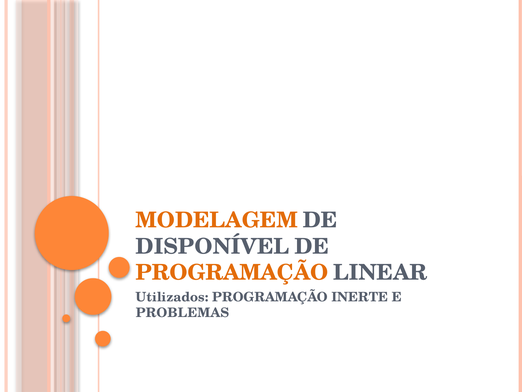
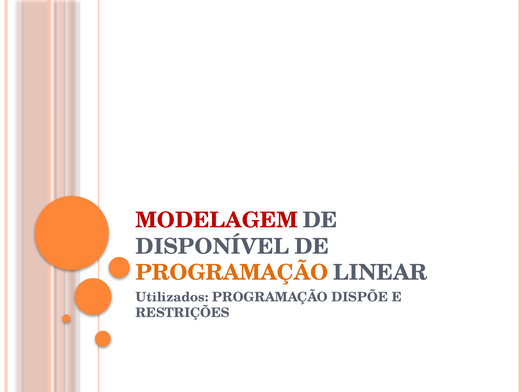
MODELAGEM colour: orange -> red (217, 220)
INERTE: INERTE -> DISPÕE (360, 297)
PROBLEMAS: PROBLEMAS -> RESTRIÇÕES (183, 313)
